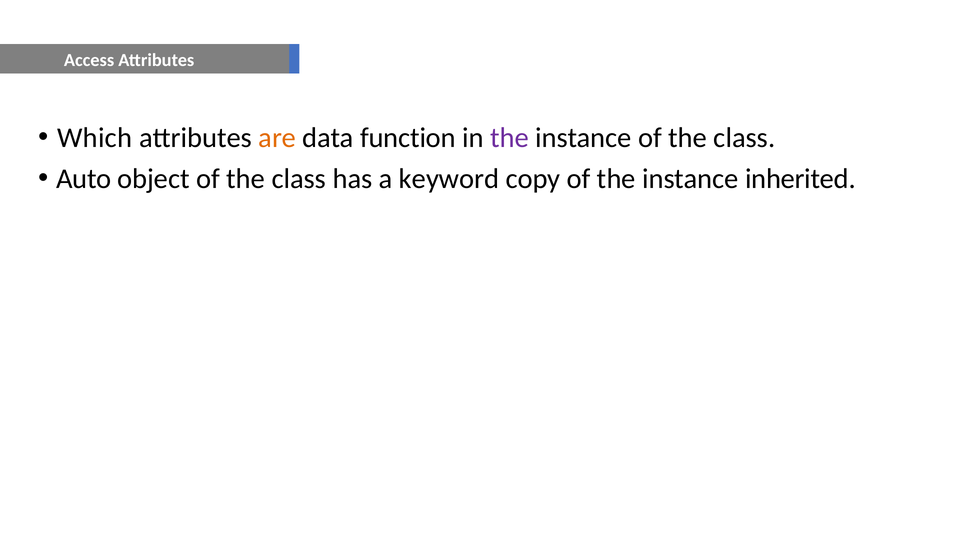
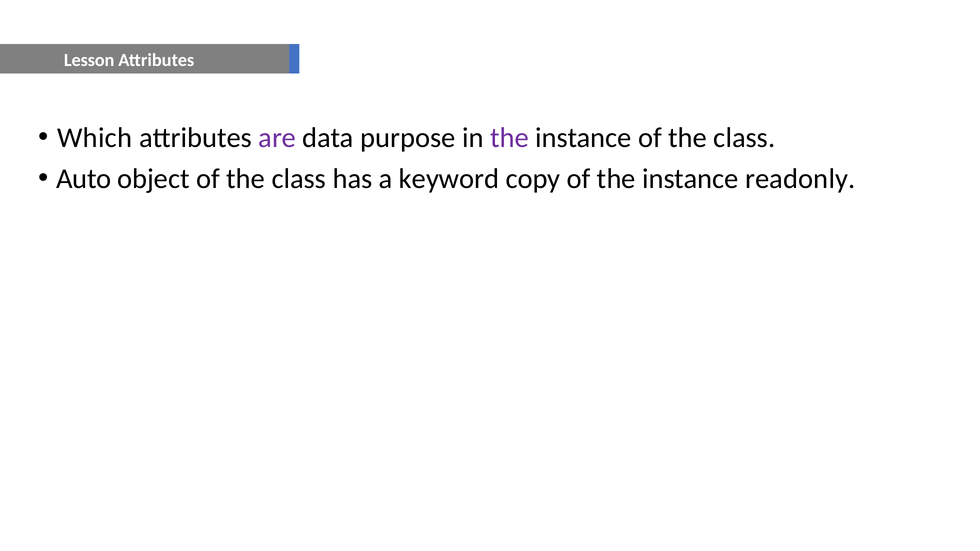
Access: Access -> Lesson (89, 60)
are colour: orange -> purple (277, 138)
function: function -> purpose (408, 138)
inherited: inherited -> readonly (800, 179)
